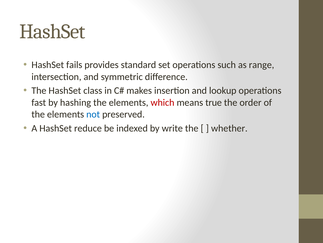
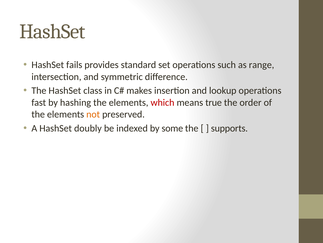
not colour: blue -> orange (93, 114)
reduce: reduce -> doubly (88, 128)
write: write -> some (172, 128)
whether: whether -> supports (229, 128)
